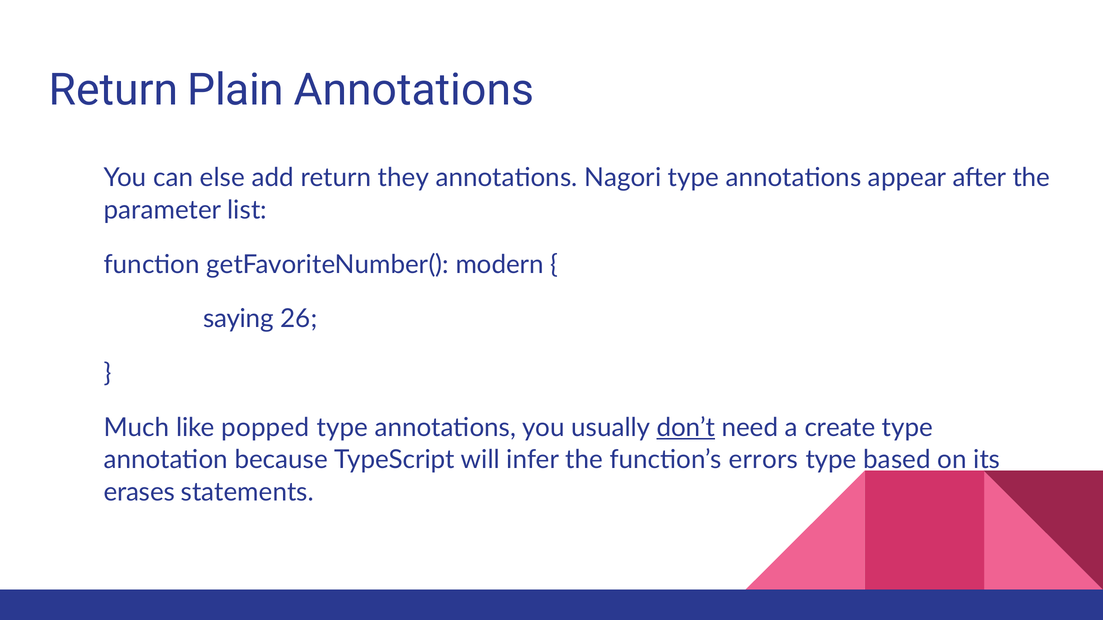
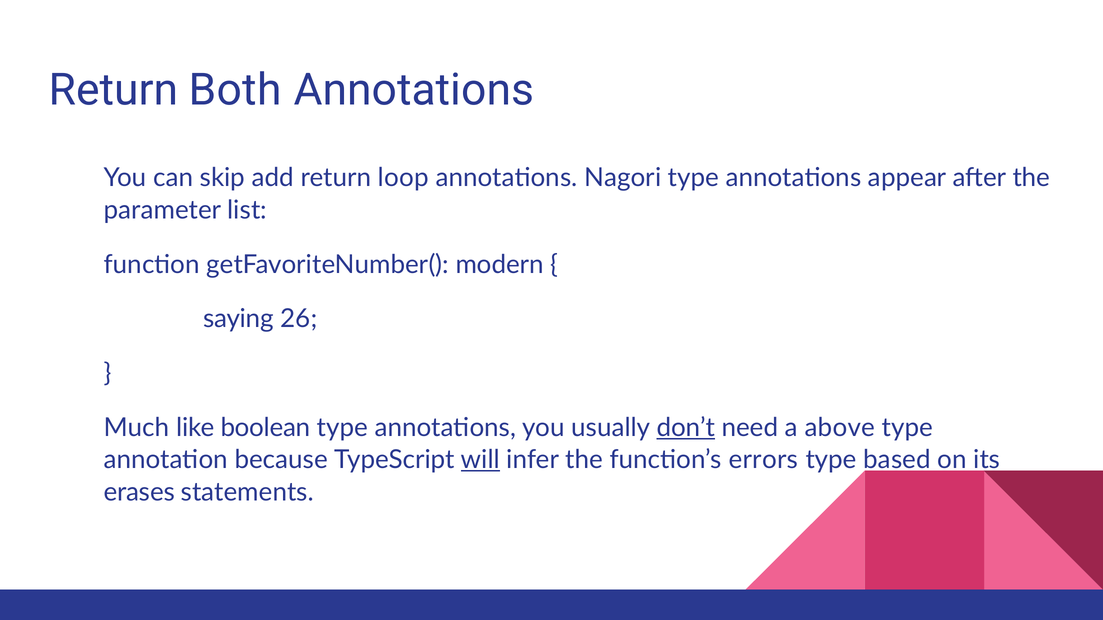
Plain: Plain -> Both (235, 90)
else: else -> skip (222, 178)
they: they -> loop (403, 178)
popped: popped -> boolean (266, 428)
create: create -> above (840, 428)
will underline: none -> present (480, 460)
